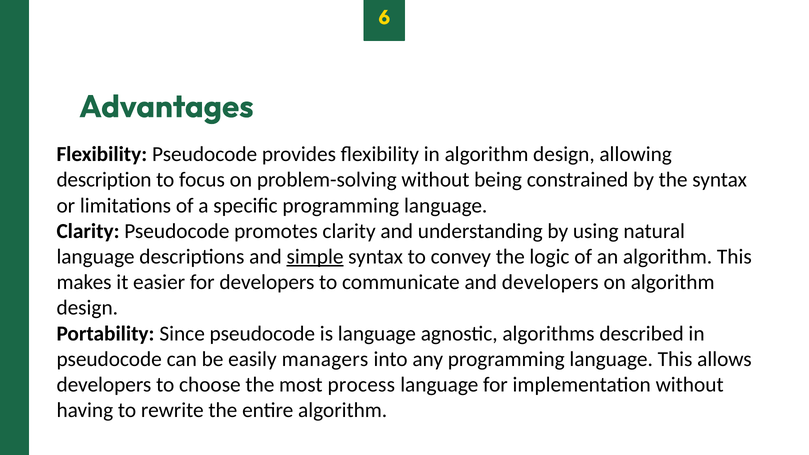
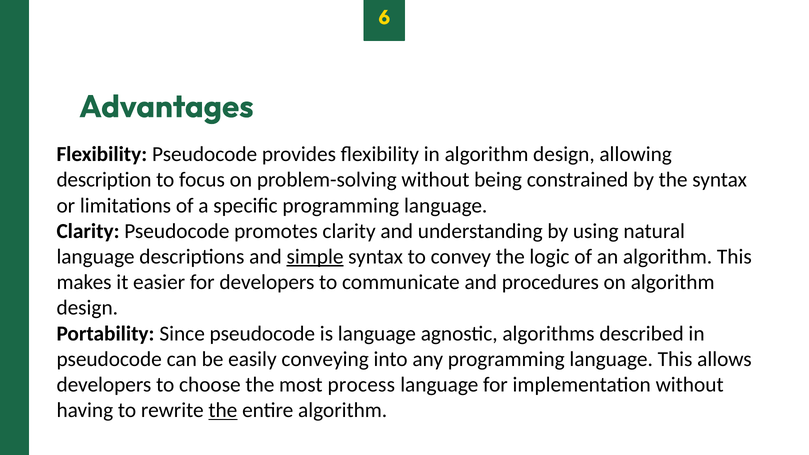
and developers: developers -> procedures (550, 282)
managers: managers -> conveying (325, 359)
the underline: none -> present (223, 410)
